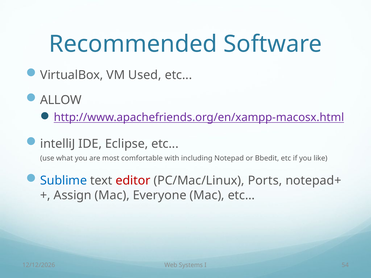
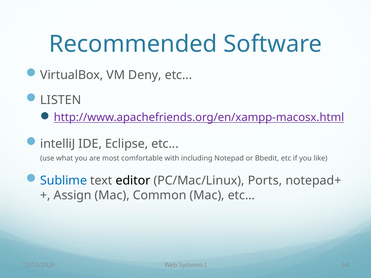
Used: Used -> Deny (145, 75)
ALLOW: ALLOW -> LISTEN (61, 100)
editor colour: red -> black (133, 181)
Everyone: Everyone -> Common (160, 196)
